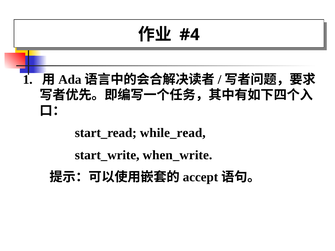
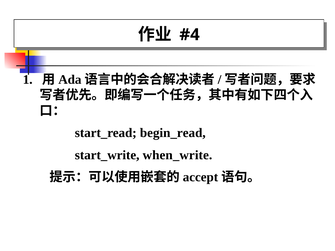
while_read: while_read -> begin_read (173, 133)
